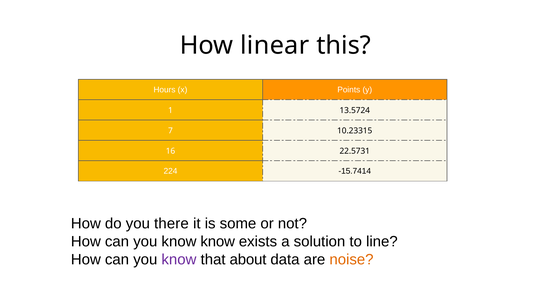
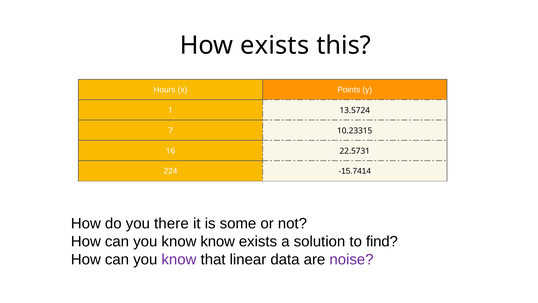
How linear: linear -> exists (275, 45)
line: line -> find (382, 241)
about: about -> linear (248, 259)
noise colour: orange -> purple (351, 259)
